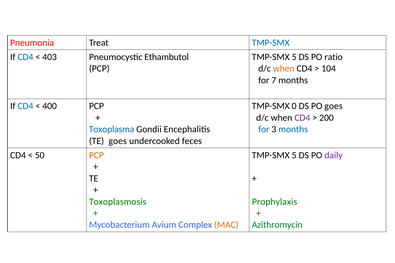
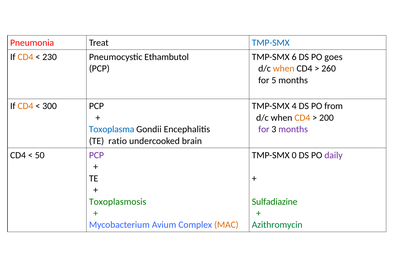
CD4 colour: blue -> orange (25, 57)
403: 403 -> 230 (50, 57)
5: 5 -> 6 (294, 57)
ratio: ratio -> goes (333, 57)
104: 104 -> 260 (329, 69)
7: 7 -> 5 (274, 80)
CD4 colour: blue -> orange (25, 106)
400: 400 -> 300 (50, 106)
0: 0 -> 4 (294, 106)
PO goes: goes -> from (334, 106)
CD4 colour: purple -> orange (302, 118)
for colour: blue -> purple (264, 129)
months colour: blue -> purple (293, 129)
TE goes: goes -> ratio (118, 141)
feces: feces -> brain (192, 141)
PCP colour: orange -> purple (96, 155)
5: 5 -> 0 (294, 155)
Prophylaxis: Prophylaxis -> Sulfadiazine (275, 202)
